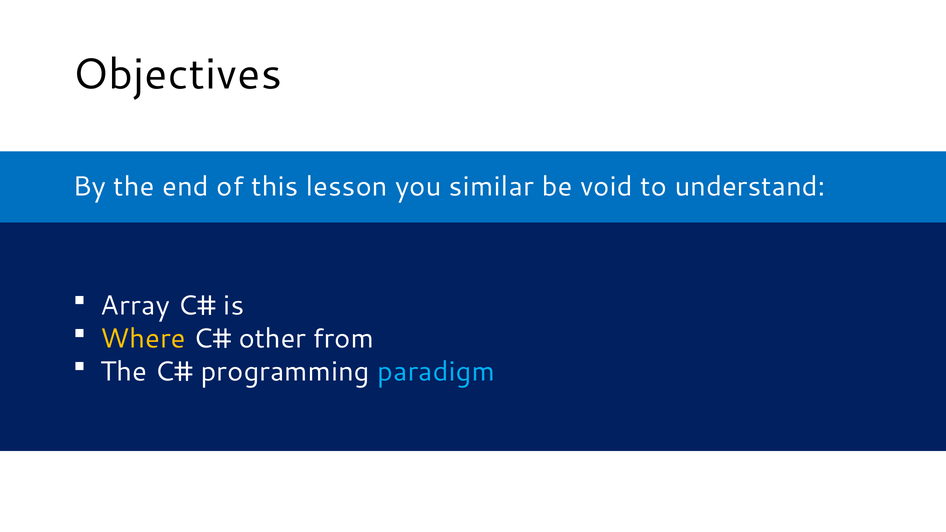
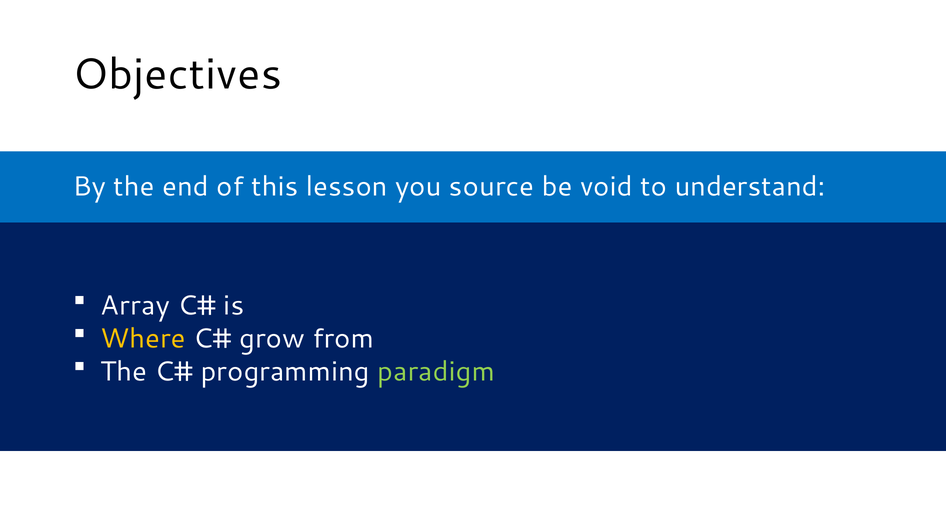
similar: similar -> source (492, 187)
other: other -> grow (272, 339)
paradigm colour: light blue -> light green (436, 372)
